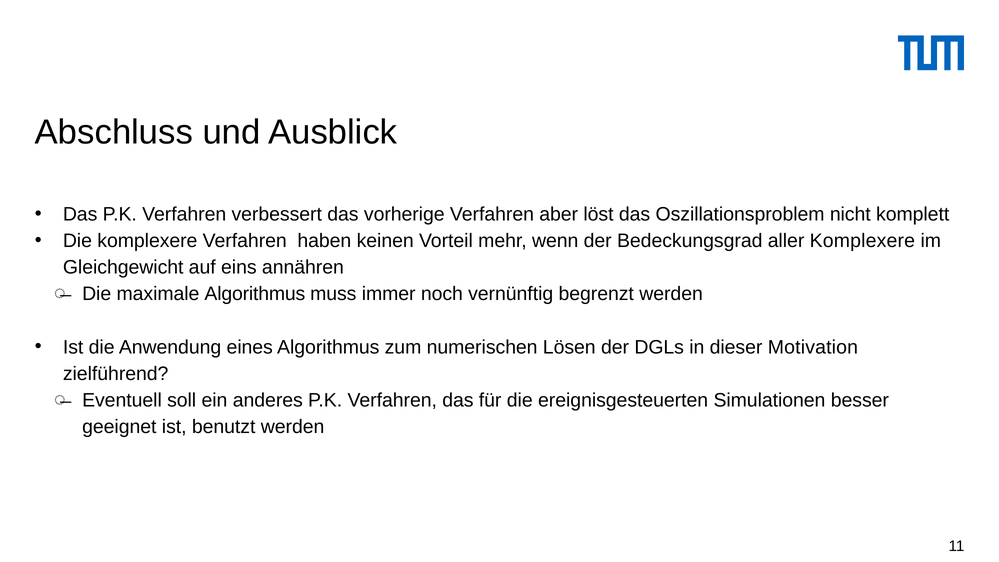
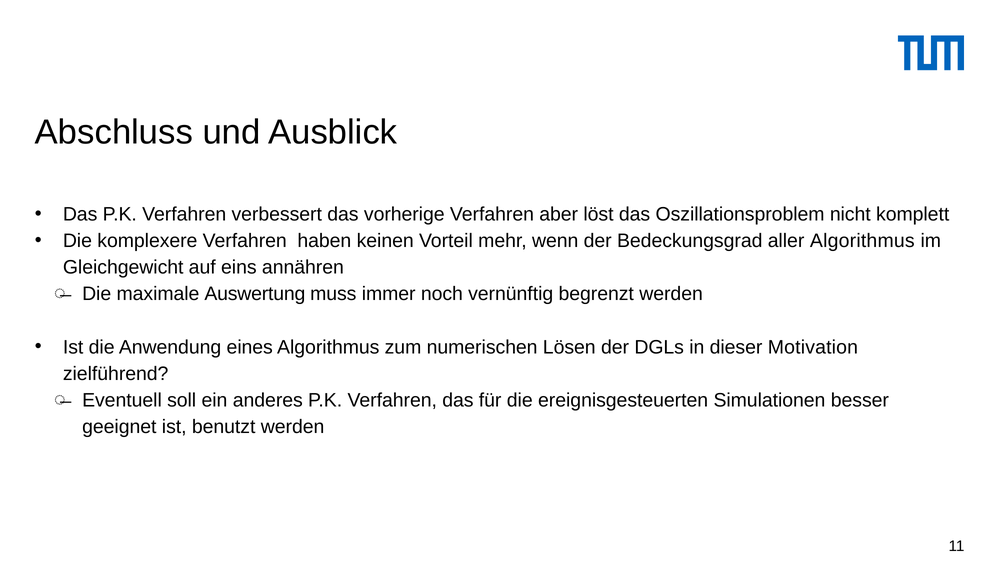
aller Komplexere: Komplexere -> Algorithmus (862, 241)
maximale Algorithmus: Algorithmus -> Auswertung (255, 294)
